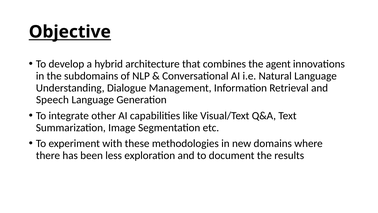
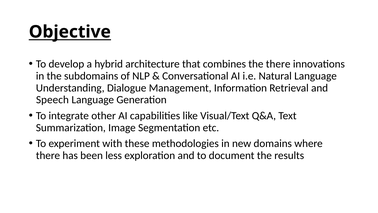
the agent: agent -> there (278, 64)
